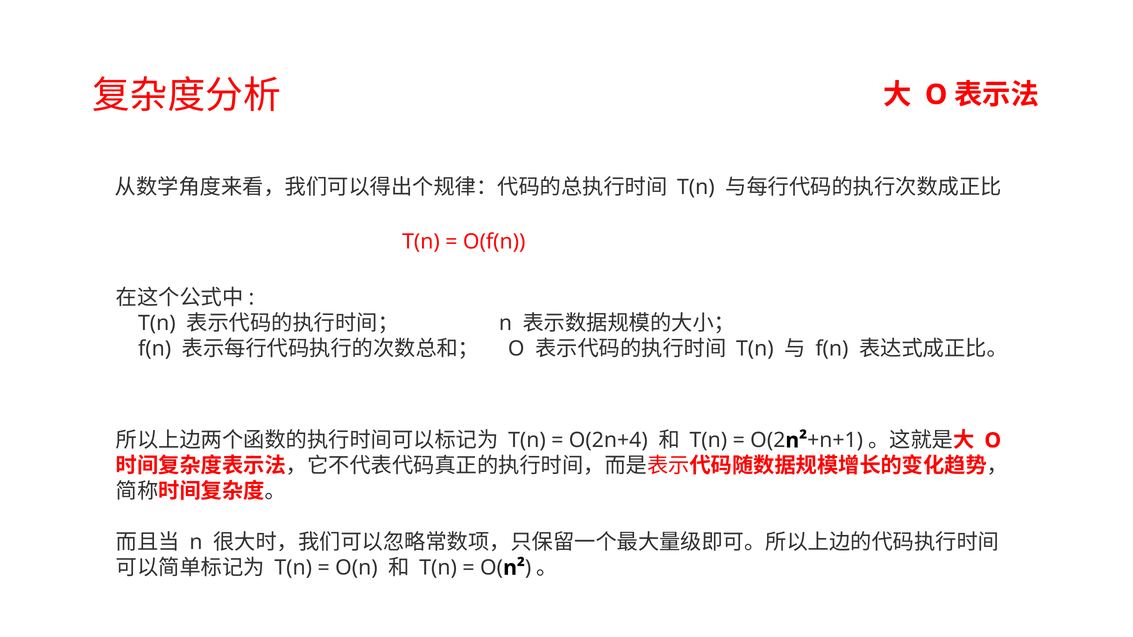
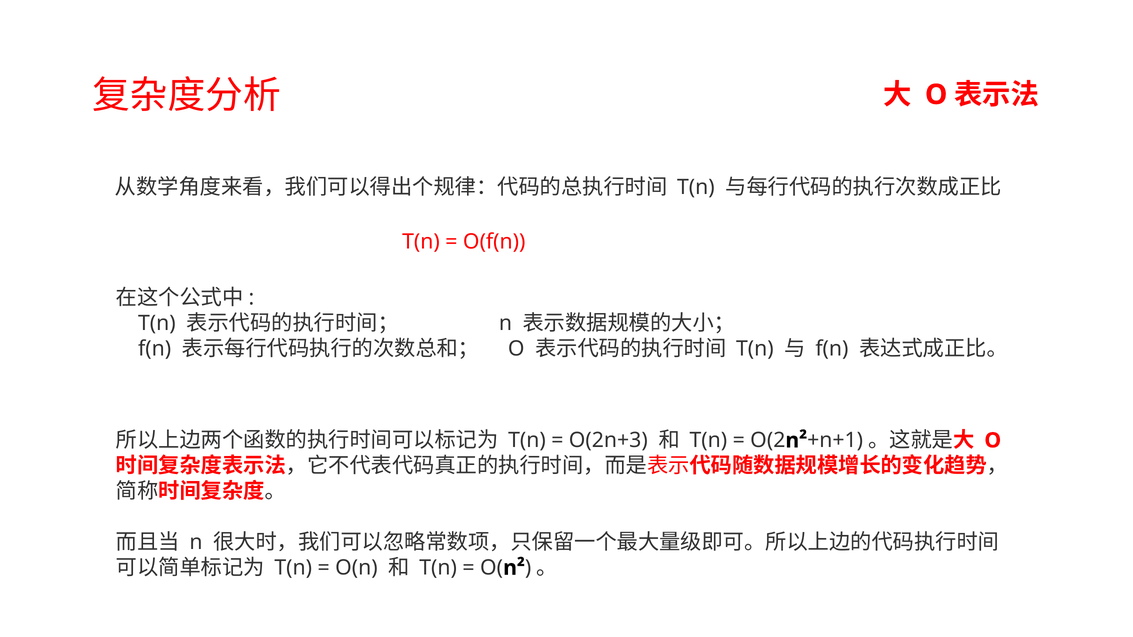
O(2n+4: O(2n+4 -> O(2n+3 (608, 441)
